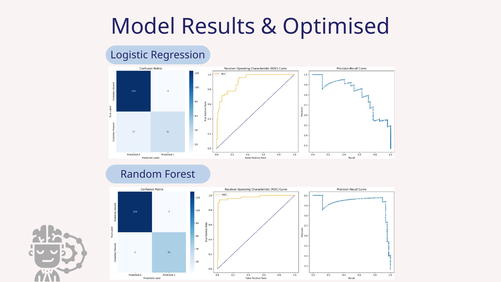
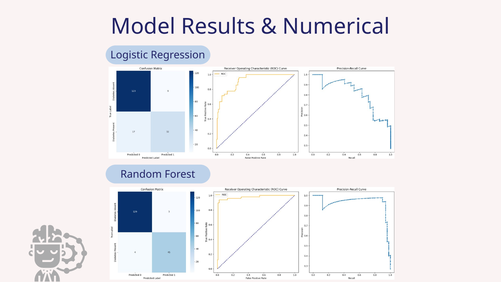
Optimised: Optimised -> Numerical (336, 27)
